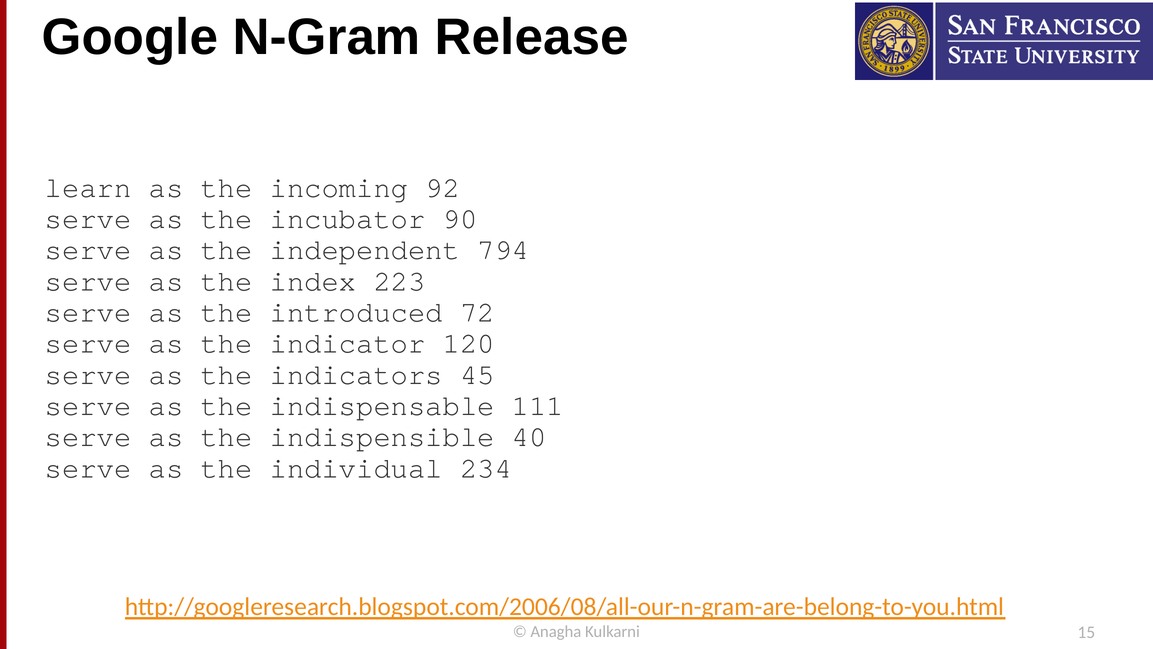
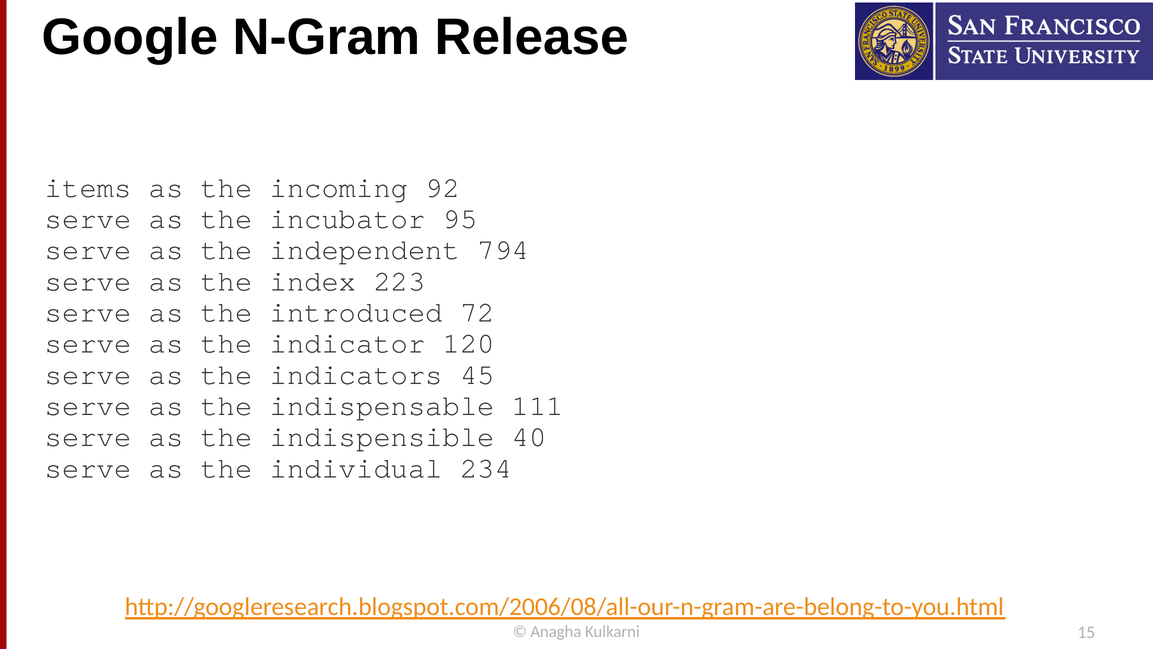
learn: learn -> items (88, 187)
90: 90 -> 95 (460, 219)
